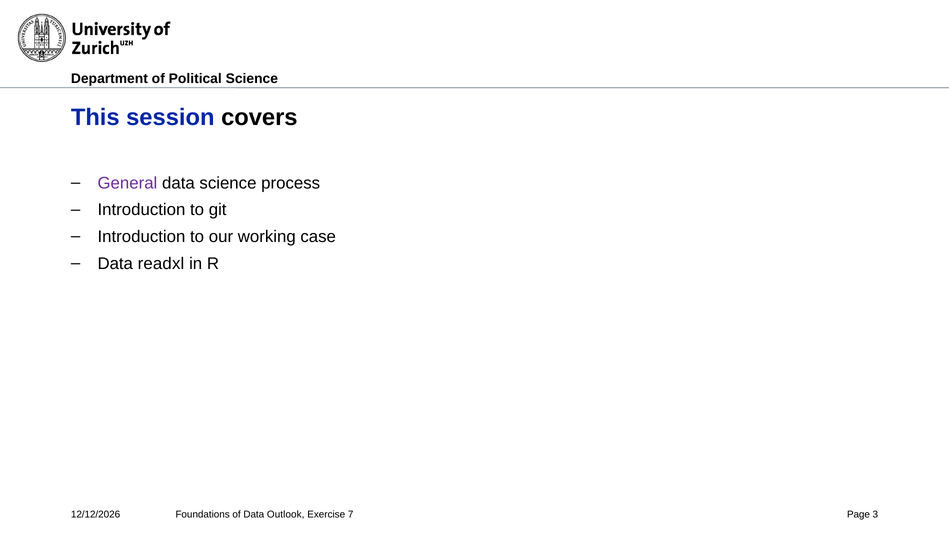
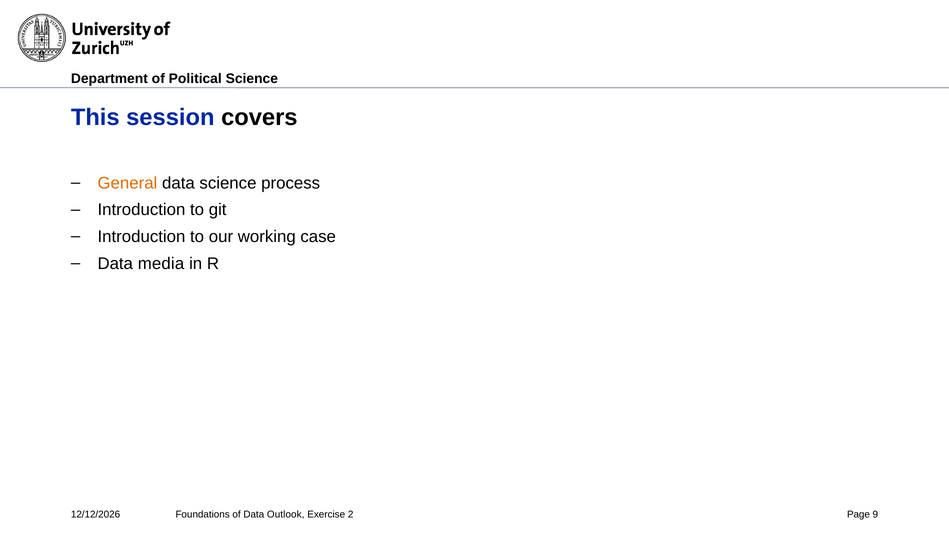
General colour: purple -> orange (127, 183)
readxl: readxl -> media (161, 264)
7: 7 -> 2 (351, 514)
3: 3 -> 9 (875, 514)
